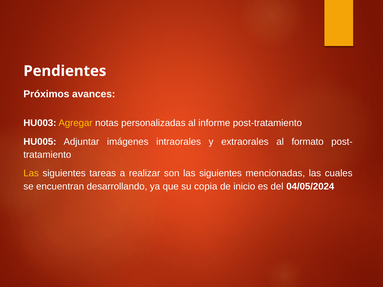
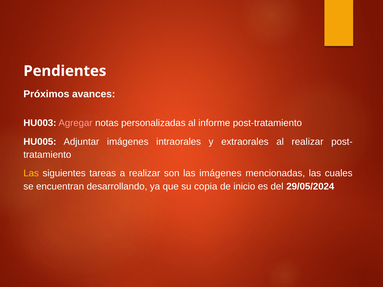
Agregar colour: yellow -> pink (75, 123)
al formato: formato -> realizar (308, 142)
son las siguientes: siguientes -> imágenes (220, 173)
04/05/2024: 04/05/2024 -> 29/05/2024 (310, 187)
